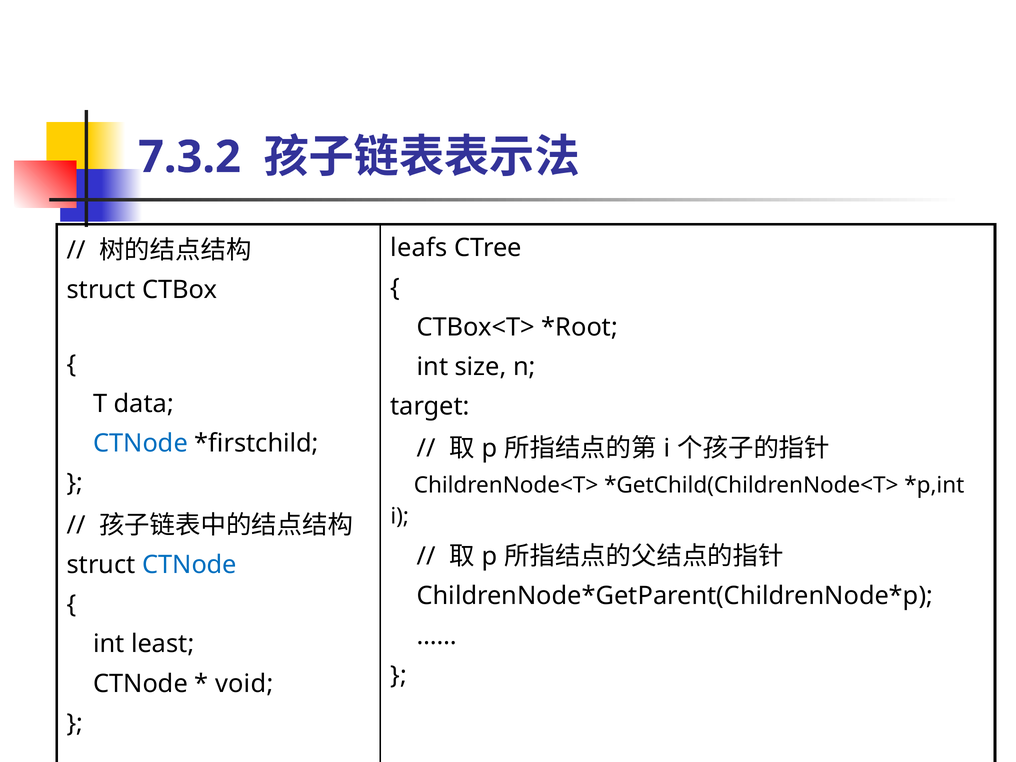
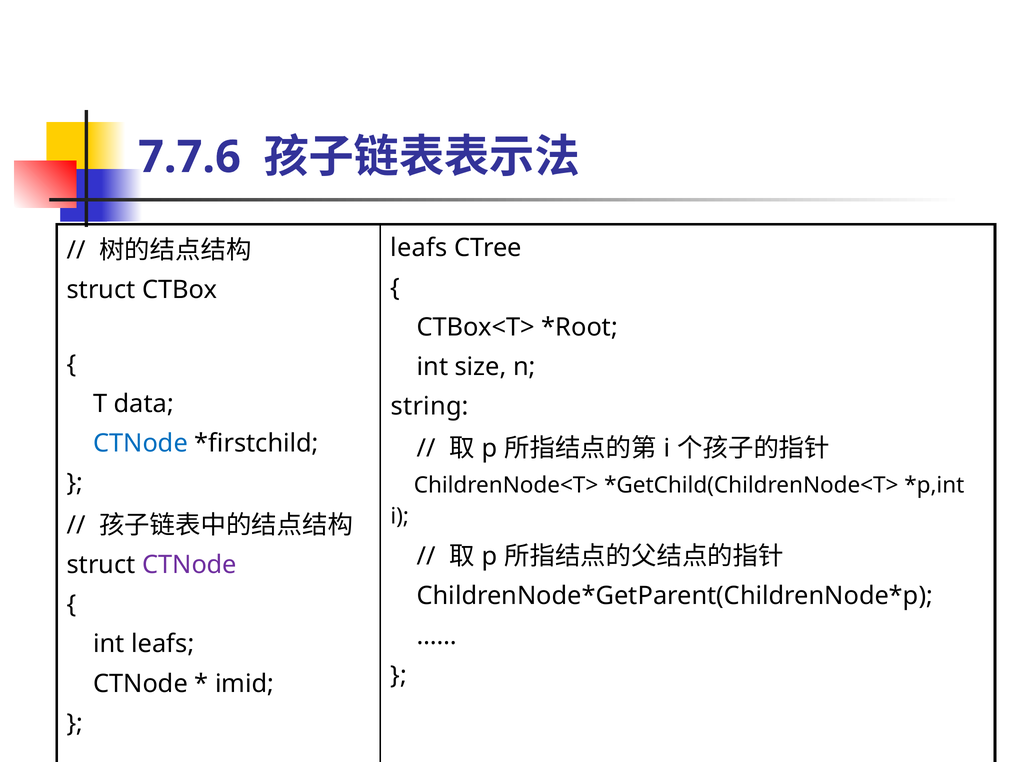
7.3.2: 7.3.2 -> 7.7.6 (189, 157)
target: target -> string (430, 407)
CTNode colour: blue -> purple (189, 565)
int least: least -> leafs (163, 644)
void: void -> imid (245, 684)
